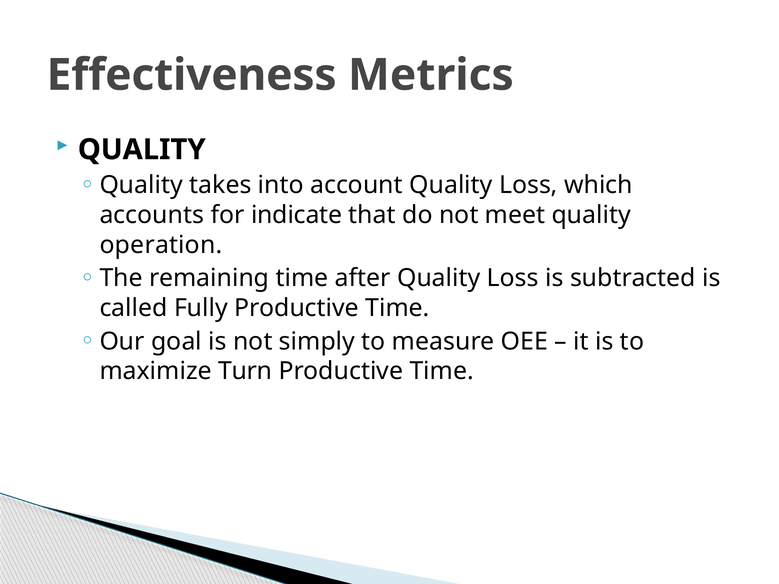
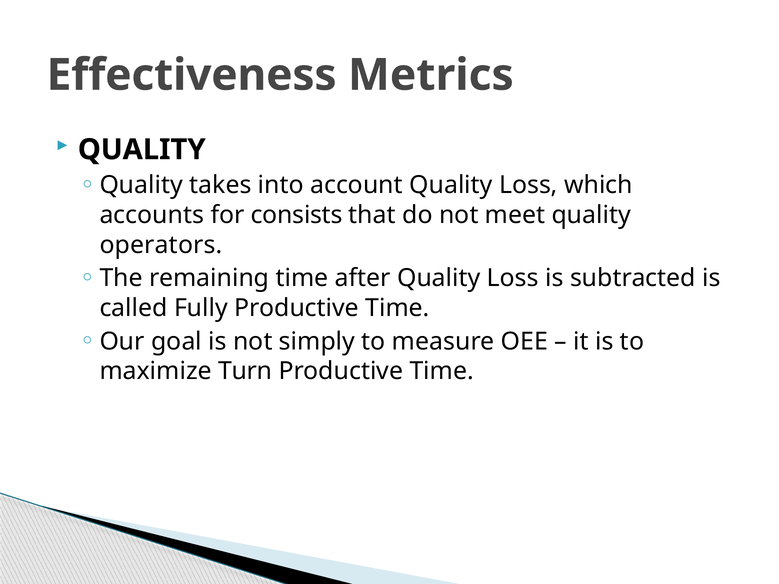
indicate: indicate -> consists (297, 215)
operation: operation -> operators (161, 245)
